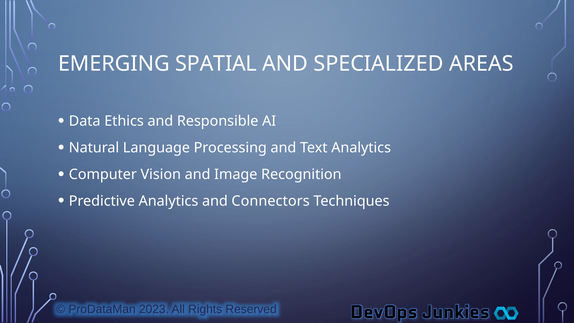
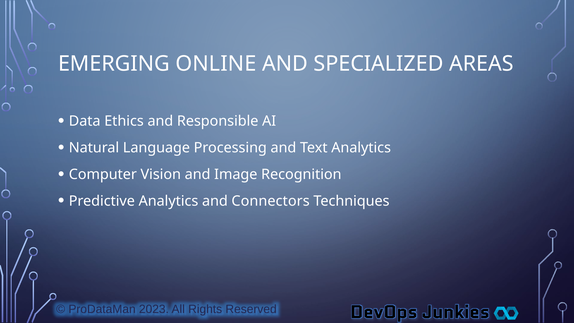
SPATIAL: SPATIAL -> ONLINE (216, 64)
